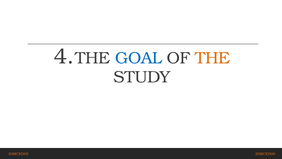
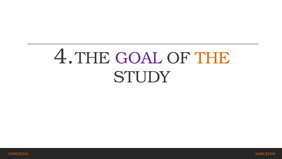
GOAL colour: blue -> purple (138, 58)
